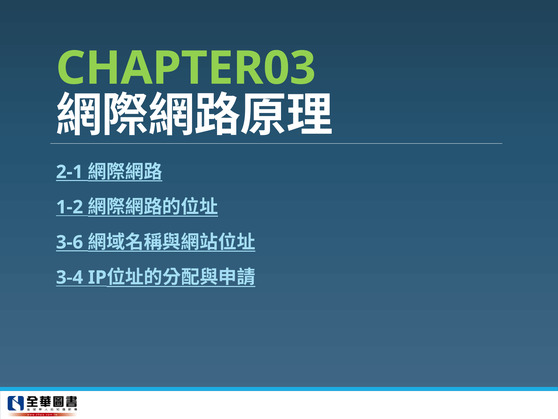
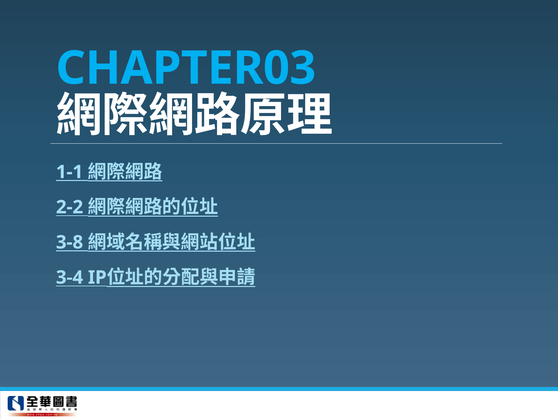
CHAPTER03 colour: light green -> light blue (186, 68)
2-1: 2-1 -> 1-1 (70, 172)
1-2: 1-2 -> 2-2 (70, 207)
3-6: 3-6 -> 3-8 (70, 242)
